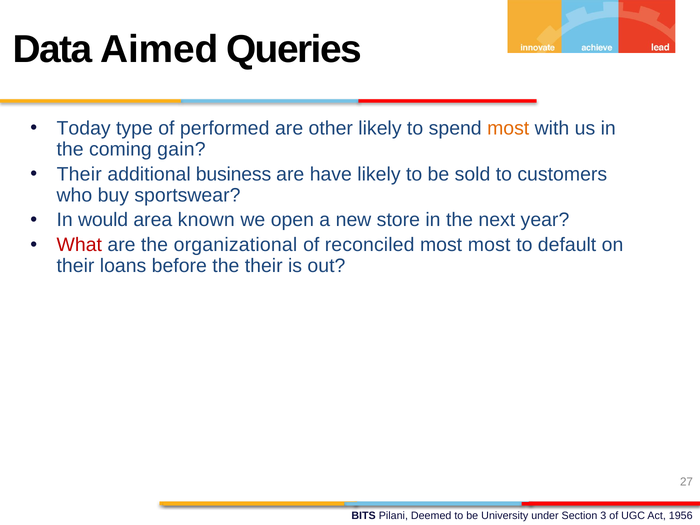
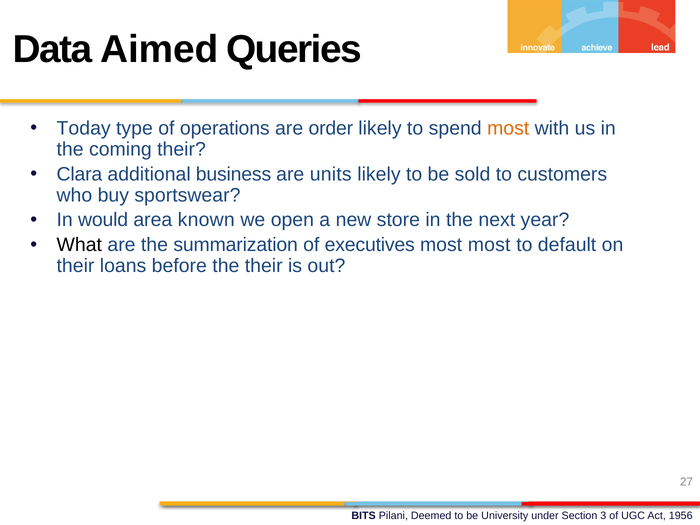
performed: performed -> operations (225, 128)
other: other -> order (331, 128)
coming gain: gain -> their (182, 149)
Their: Their -> Clara (79, 174)
have: have -> units (331, 174)
What colour: red -> black (79, 245)
organizational: organizational -> summarization (236, 245)
reconciled: reconciled -> executives (370, 245)
